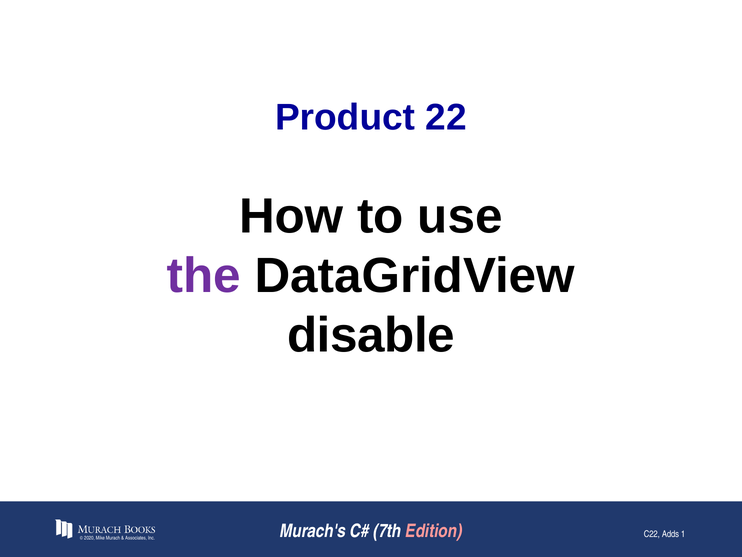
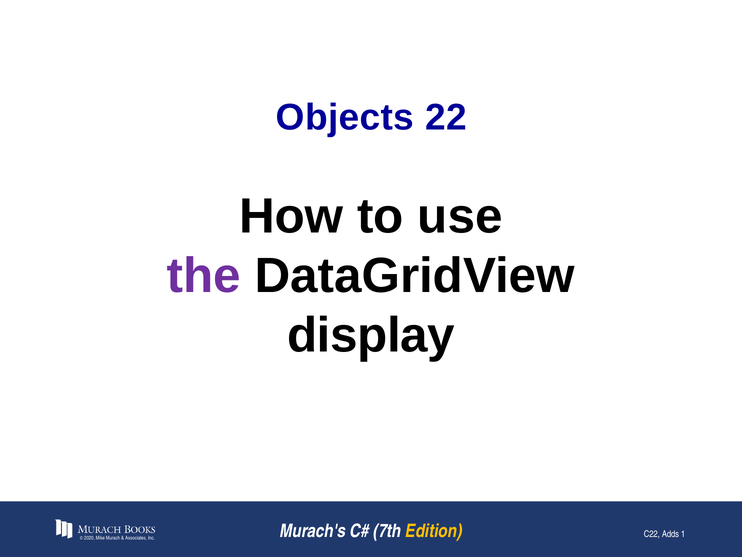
Product: Product -> Objects (345, 118)
disable: disable -> display (371, 335)
Edition colour: pink -> yellow (434, 531)
